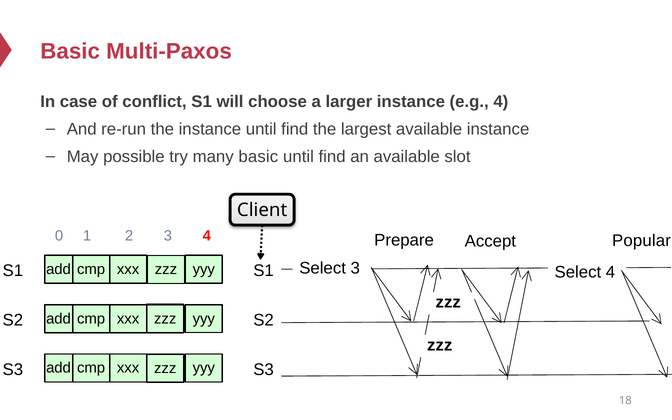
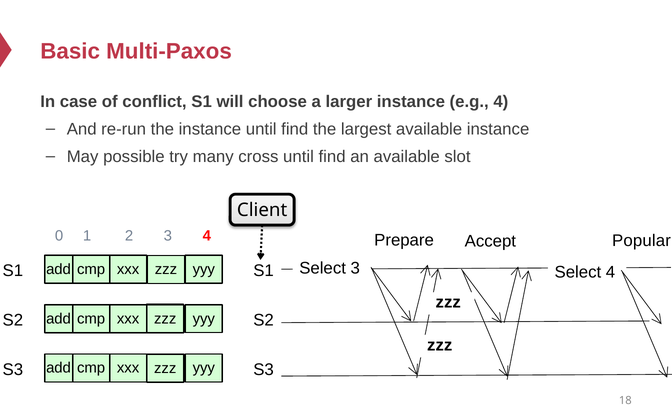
many basic: basic -> cross (258, 157)
